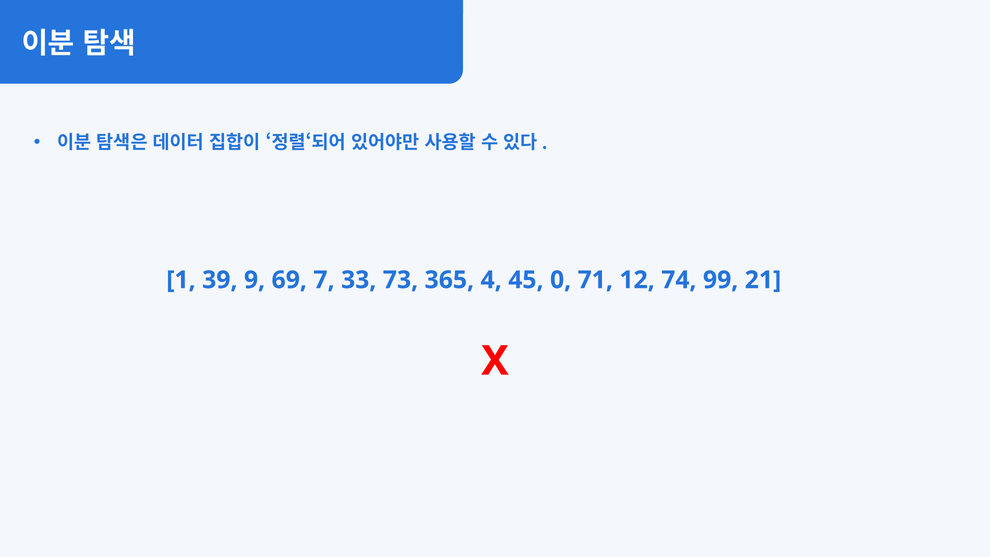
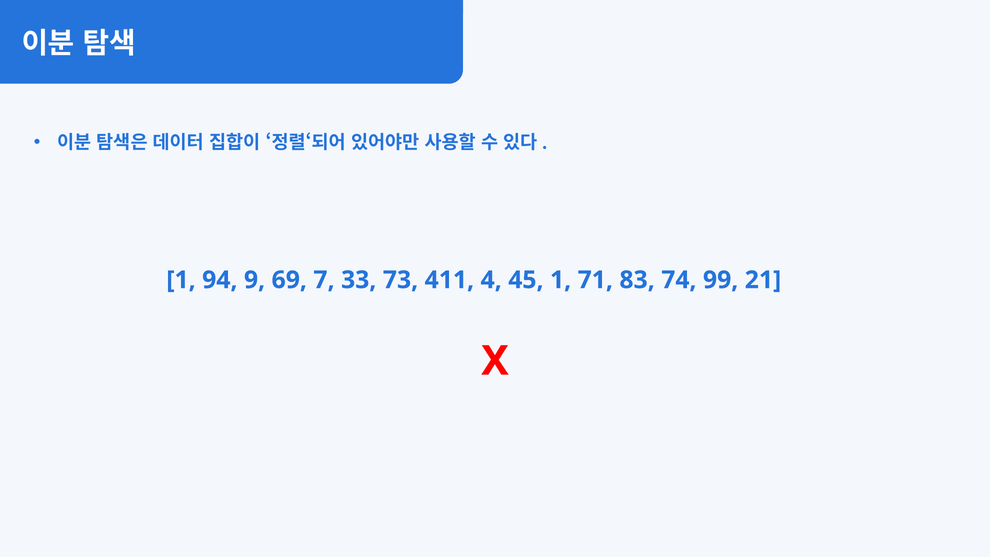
39: 39 -> 94 (220, 280)
365: 365 -> 411 (449, 280)
45 0: 0 -> 1 (561, 280)
12: 12 -> 83 (637, 280)
